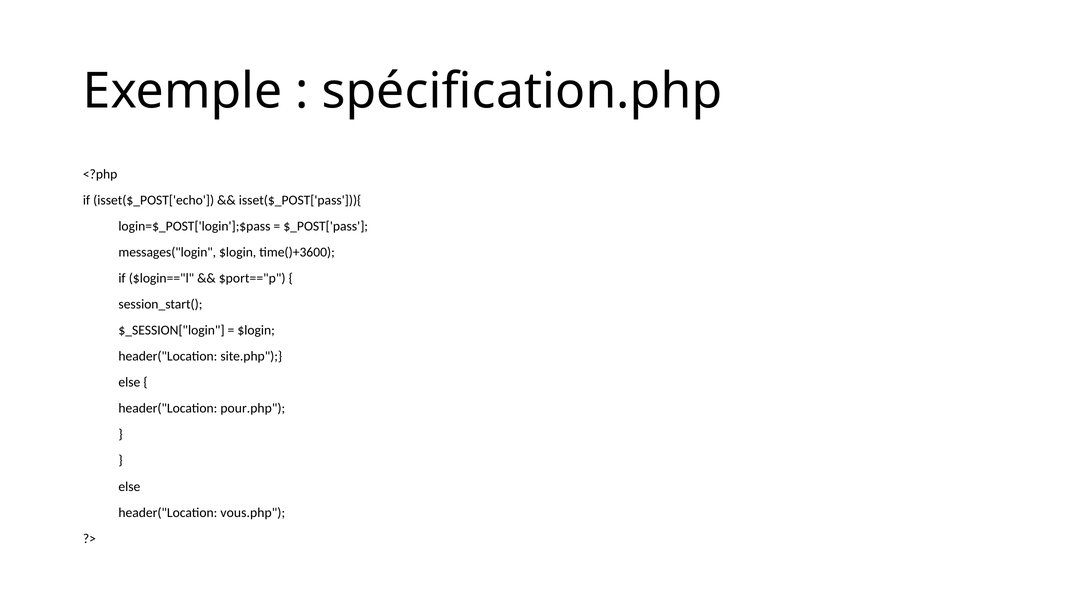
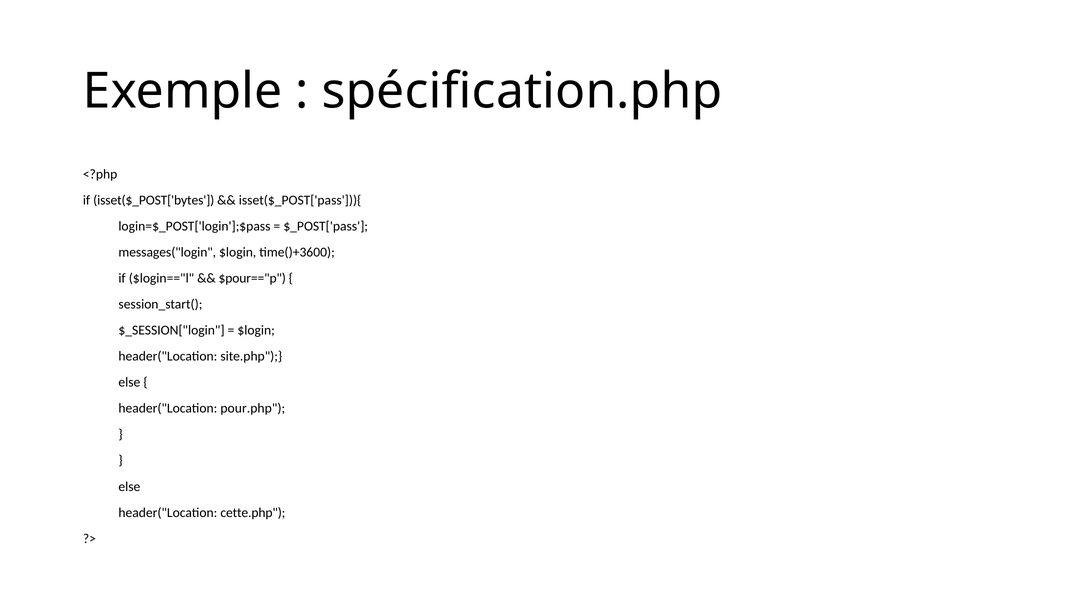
isset($_POST['echo: isset($_POST['echo -> isset($_POST['bytes (154, 200)
$port=="p: $port=="p -> $pour=="p (252, 278)
vous.php: vous.php -> cette.php (253, 513)
